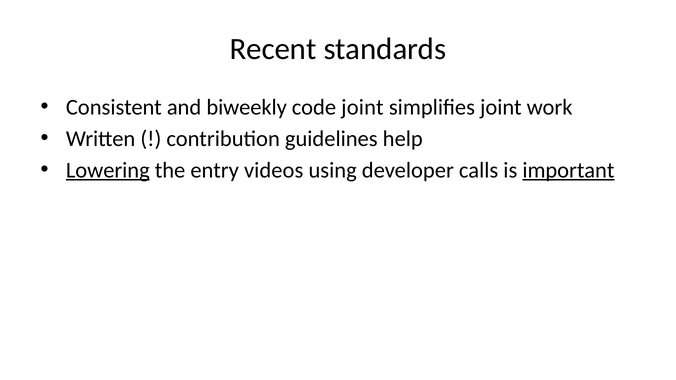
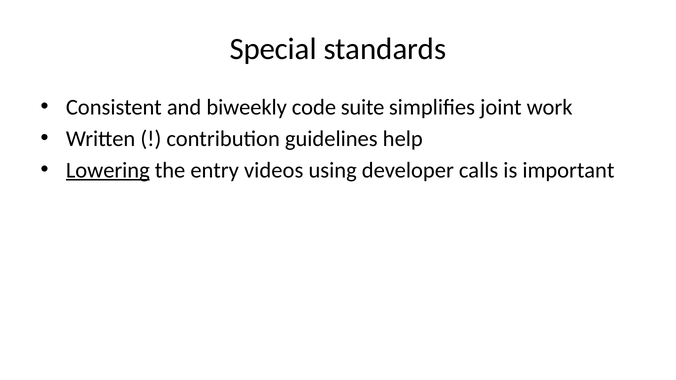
Recent: Recent -> Special (273, 49)
code joint: joint -> suite (363, 107)
important underline: present -> none (568, 170)
